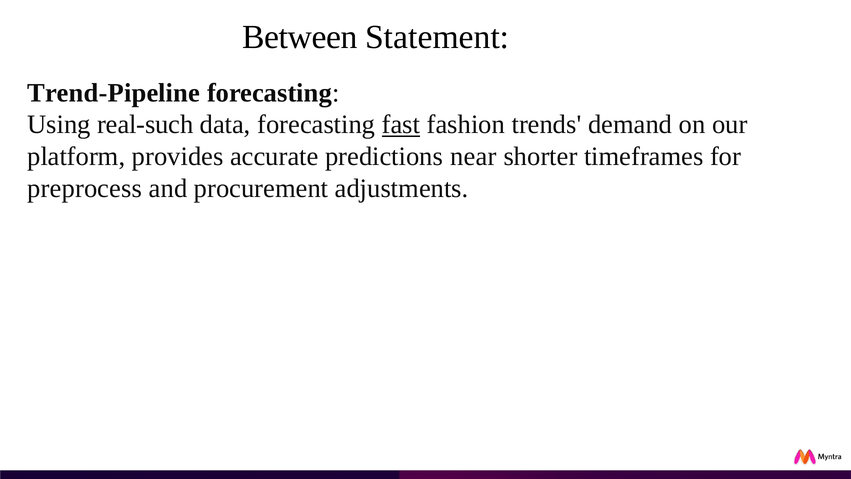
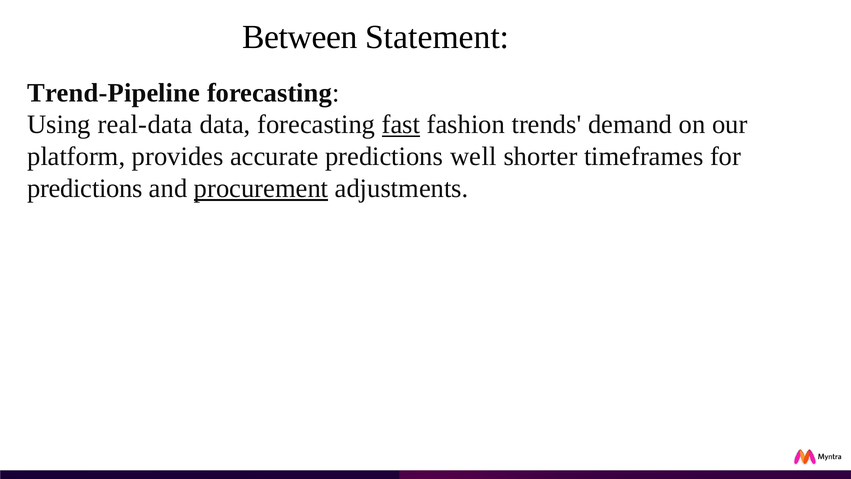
real-such: real-such -> real-data (145, 125)
near: near -> well (473, 157)
preprocess: preprocess -> predictions (85, 188)
procurement underline: none -> present (261, 188)
